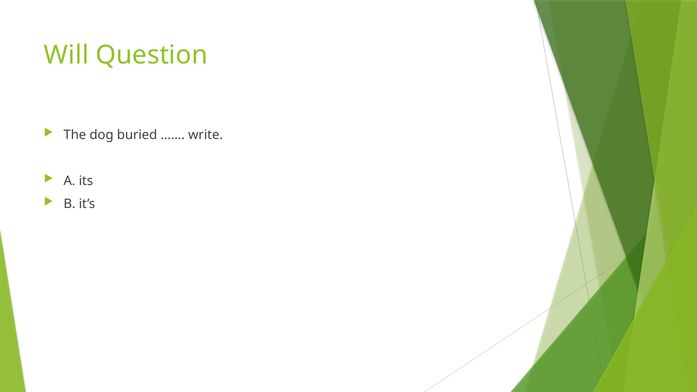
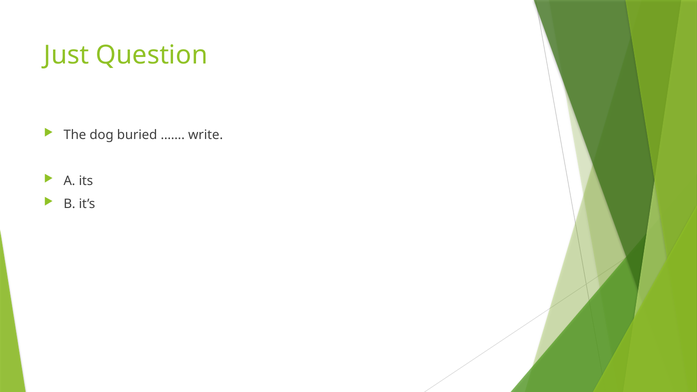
Will: Will -> Just (66, 55)
